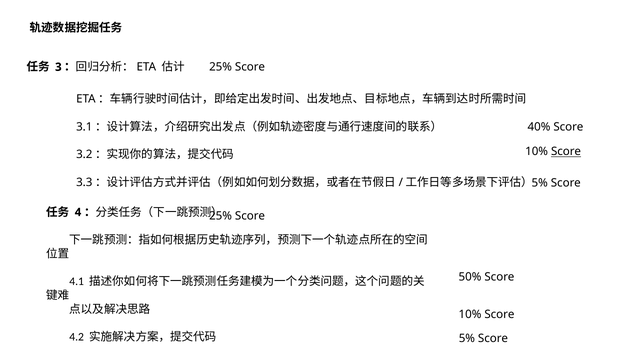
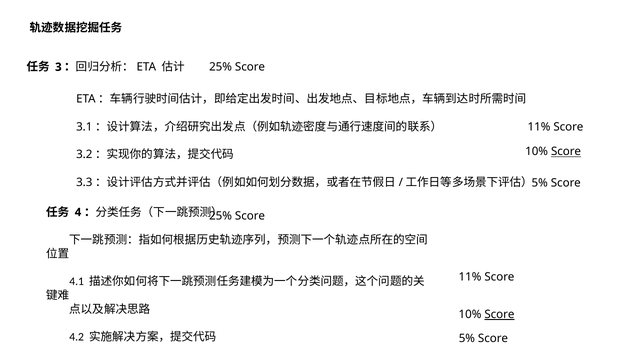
40%: 40% -> 11% (539, 127)
50%: 50% -> 11% (470, 277)
Score underline: none -> present (499, 315)
